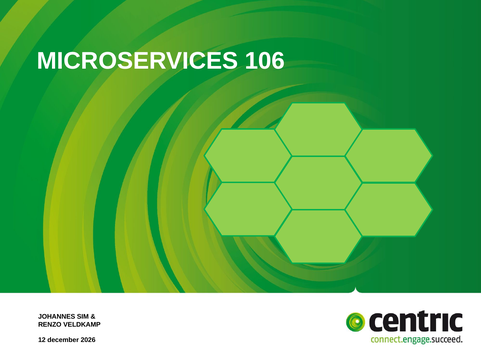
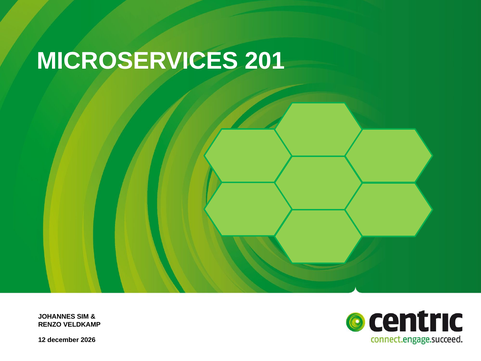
106: 106 -> 201 (265, 61)
